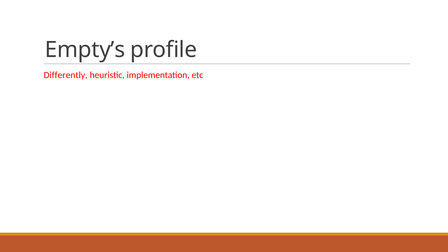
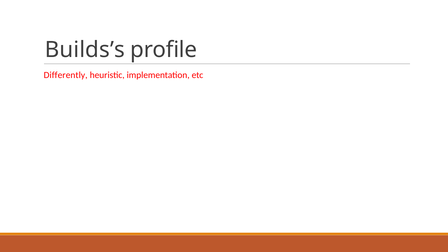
Empty’s: Empty’s -> Builds’s (85, 50)
